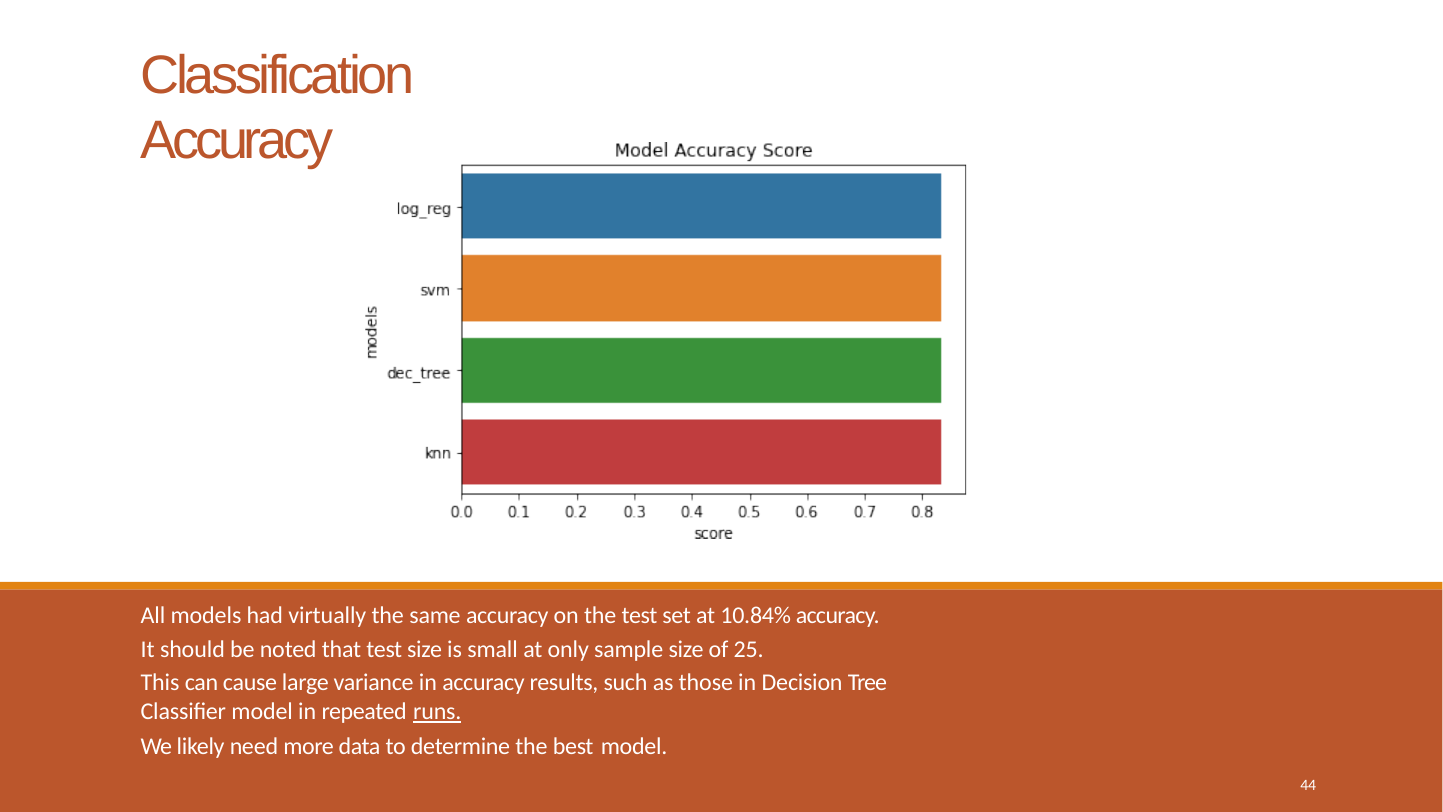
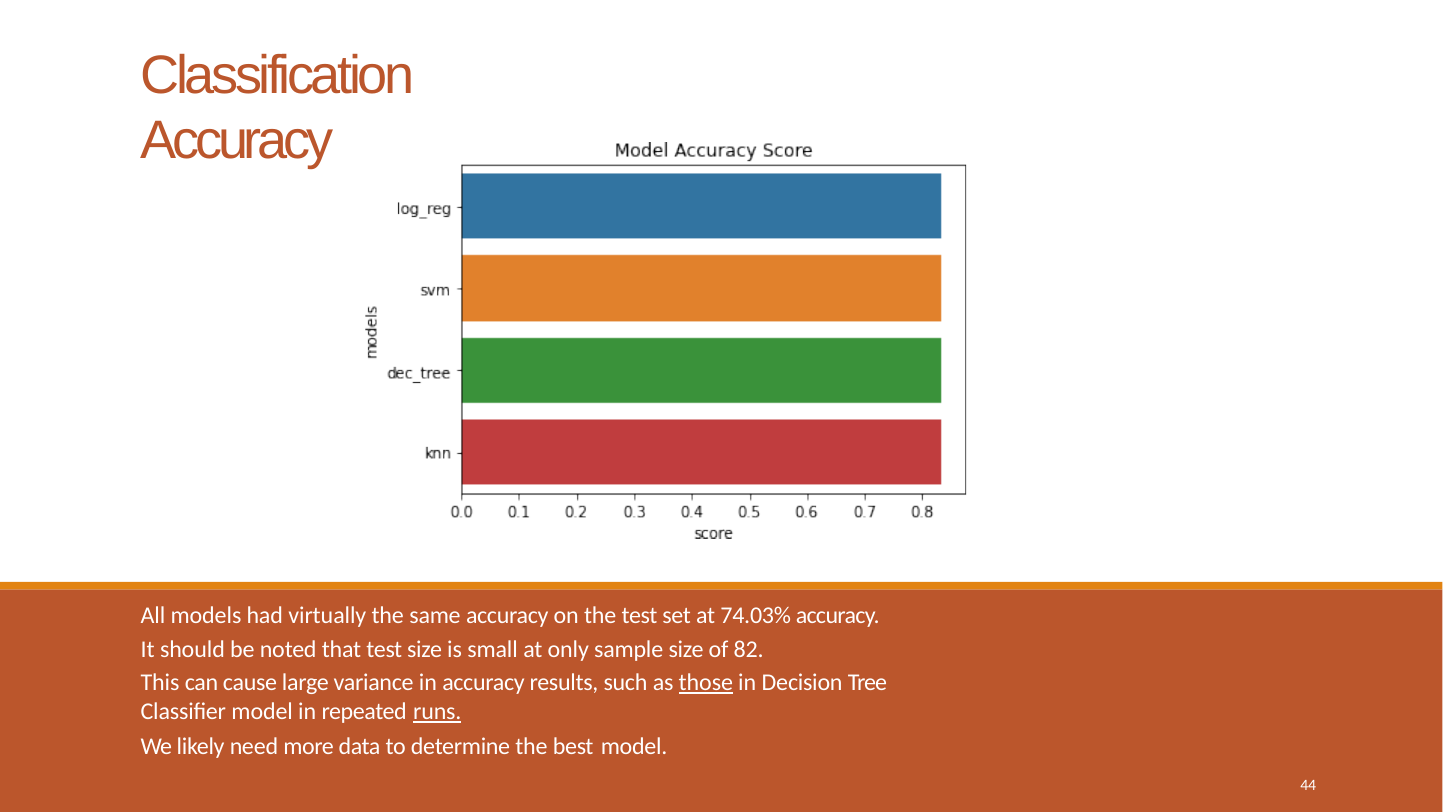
10.84%: 10.84% -> 74.03% (756, 615)
25: 25 -> 82 (749, 650)
those underline: none -> present (706, 682)
